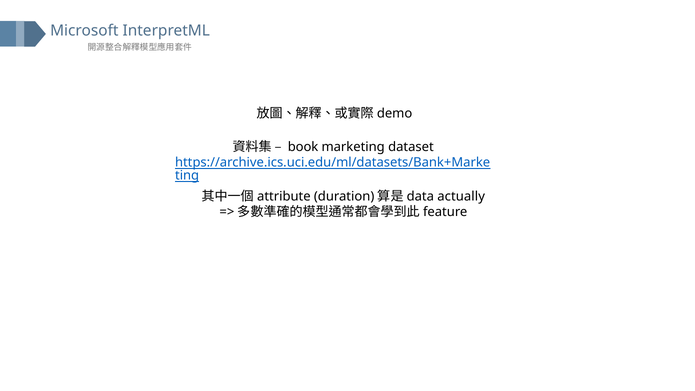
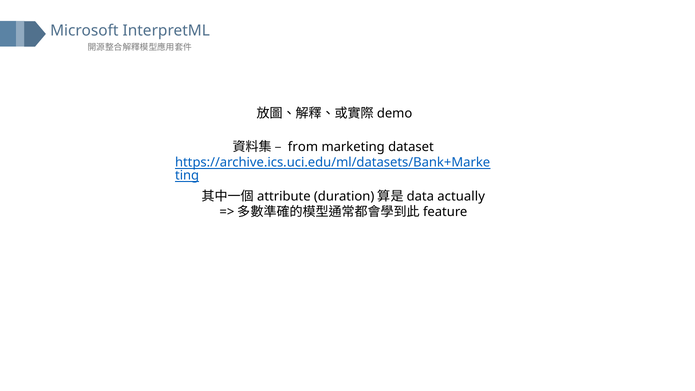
book: book -> from (303, 147)
